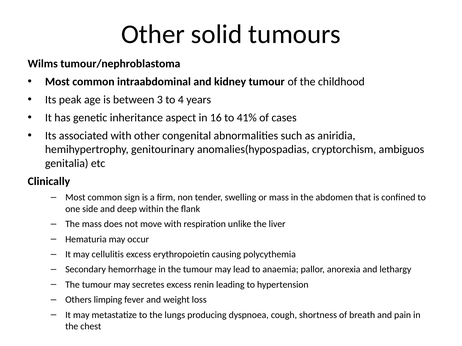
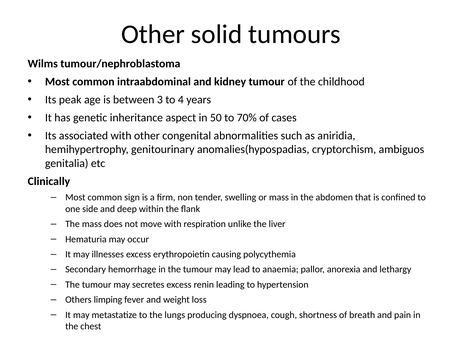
16: 16 -> 50 (216, 118)
41%: 41% -> 70% (247, 118)
cellulitis: cellulitis -> illnesses (108, 255)
